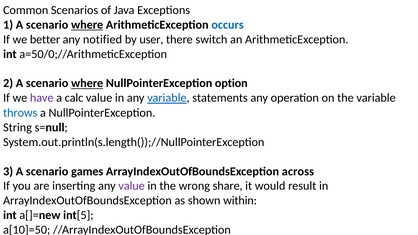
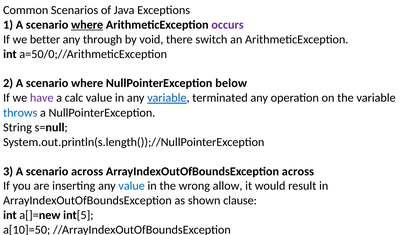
occurs colour: blue -> purple (228, 25)
notified: notified -> through (103, 39)
user: user -> void (151, 39)
where underline: present -> none (87, 83)
option: option -> below (231, 83)
statements: statements -> terminated (220, 98)
scenario games: games -> across (87, 171)
value colour: purple -> blue (132, 186)
share: share -> allow (228, 186)
within: within -> clause (240, 201)
